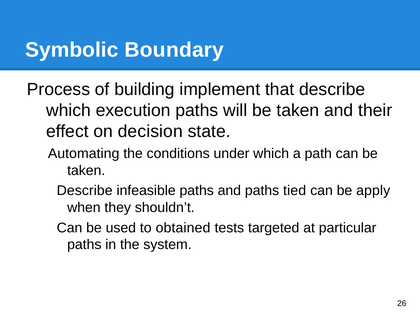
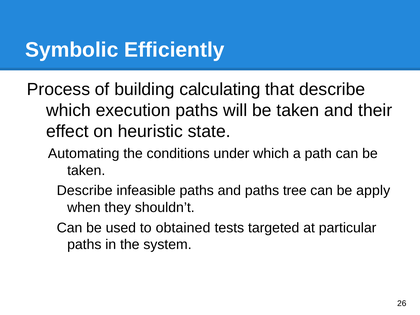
Boundary: Boundary -> Efficiently (174, 50)
implement: implement -> calculating (220, 89)
decision: decision -> heuristic (150, 131)
tied: tied -> tree (295, 191)
